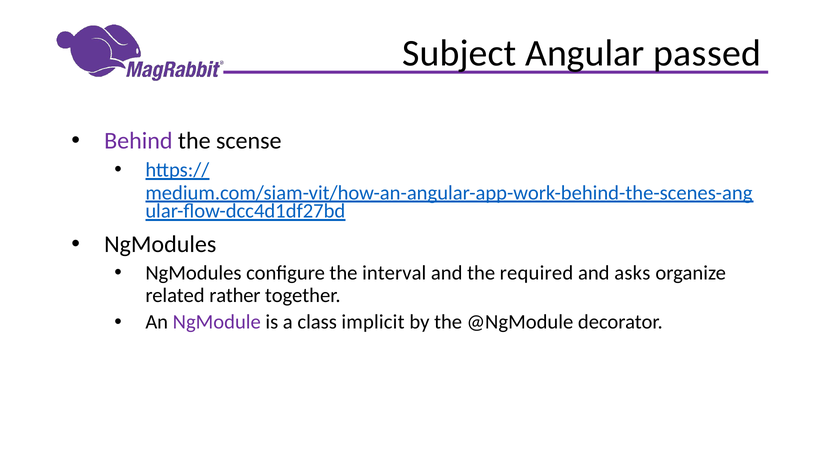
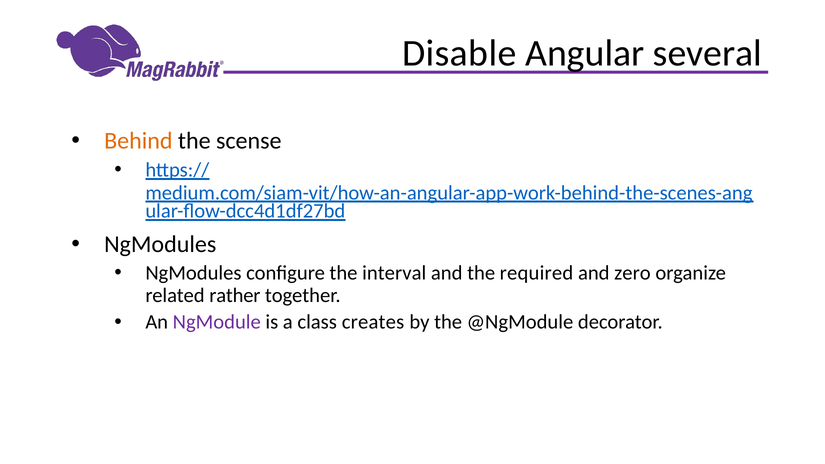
Subject: Subject -> Disable (459, 53)
passed: passed -> several (707, 53)
Behind colour: purple -> orange (138, 141)
asks: asks -> zero (632, 273)
implicit: implicit -> creates (373, 322)
